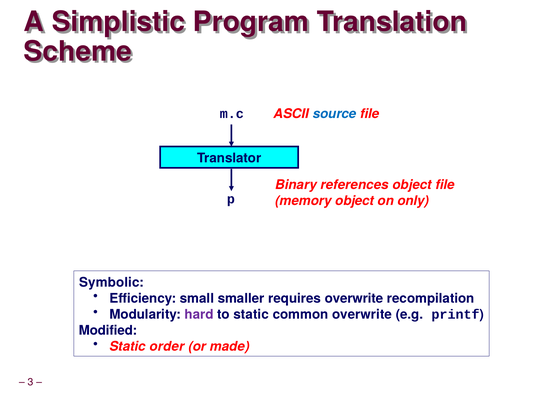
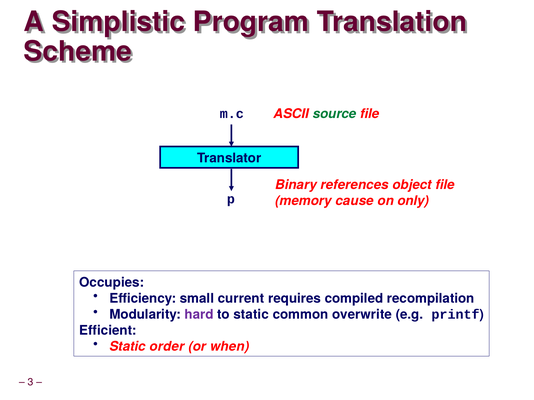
source colour: blue -> green (335, 114)
memory object: object -> cause (355, 201)
Symbolic: Symbolic -> Occupies (112, 283)
smaller: smaller -> current (241, 299)
requires overwrite: overwrite -> compiled (354, 299)
Modified: Modified -> Efficient (108, 331)
made: made -> when (230, 347)
